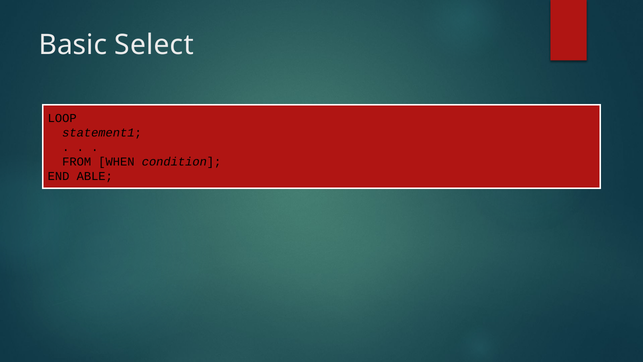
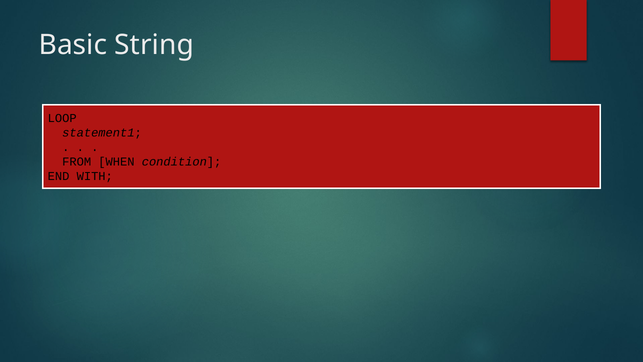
Select: Select -> String (154, 45)
ABLE: ABLE -> WITH (95, 176)
